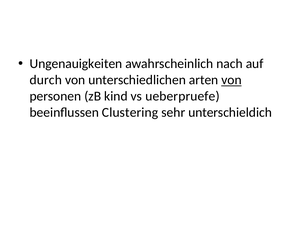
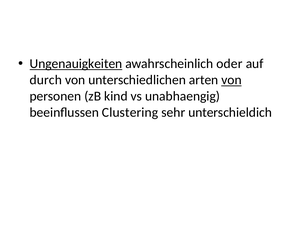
Ungenauigkeiten underline: none -> present (76, 64)
nach: nach -> oder (229, 64)
ueberpruefe: ueberpruefe -> unabhaengig (183, 96)
